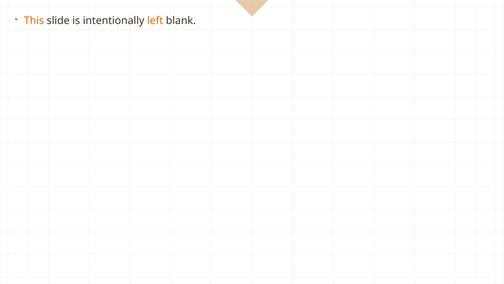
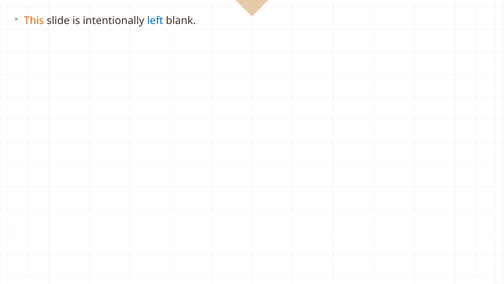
left colour: orange -> blue (155, 21)
